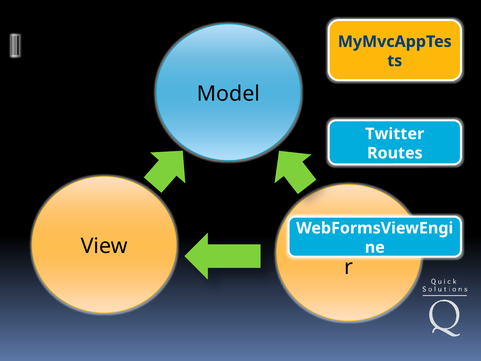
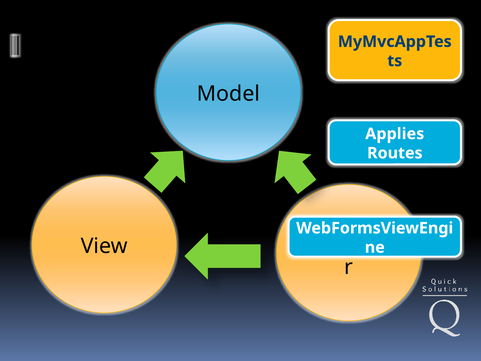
Twitter: Twitter -> Applies (395, 134)
